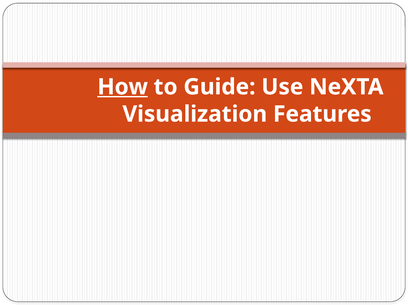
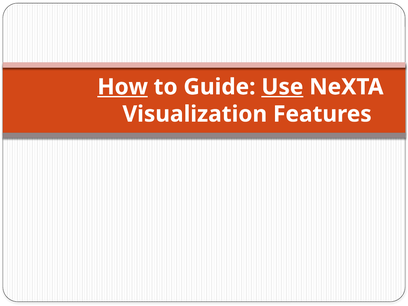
Use underline: none -> present (282, 87)
